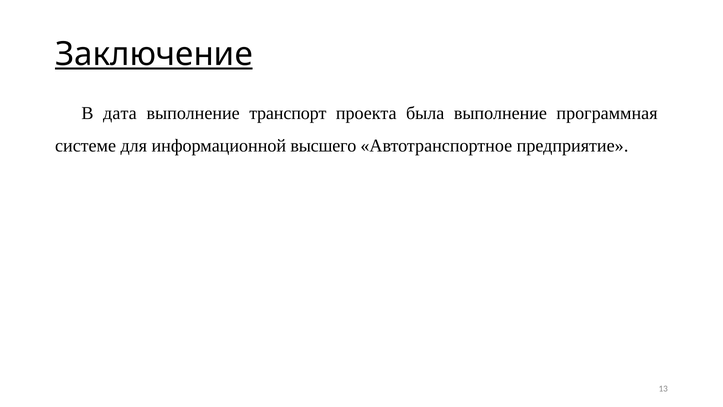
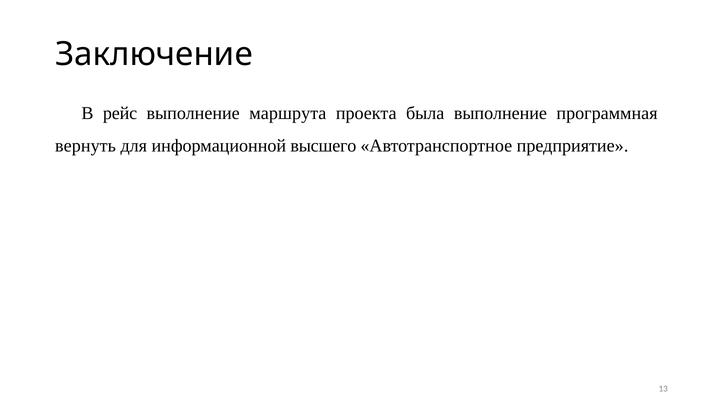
Заключение underline: present -> none (154, 54)
дата: дата -> рейс (120, 113)
транспорт: транспорт -> маршрута (288, 113)
системе: системе -> вернуть (86, 146)
